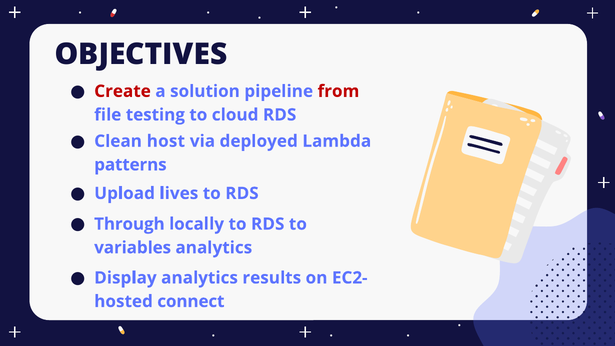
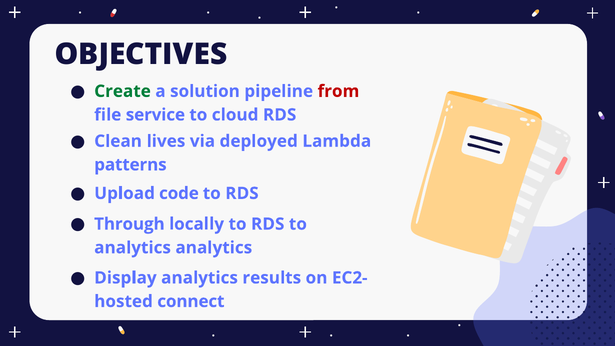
Create colour: red -> green (123, 91)
testing: testing -> service (155, 115)
host: host -> lives (166, 141)
lives: lives -> code (179, 193)
variables: variables -> analytics (133, 248)
